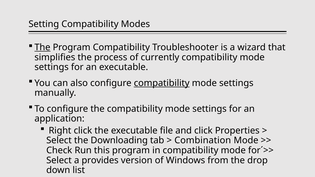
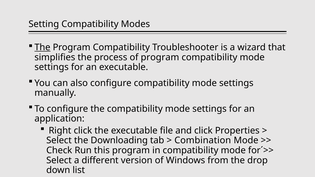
of currently: currently -> program (160, 57)
compatibility underline: present -> none (162, 83)
provides: provides -> different (100, 160)
